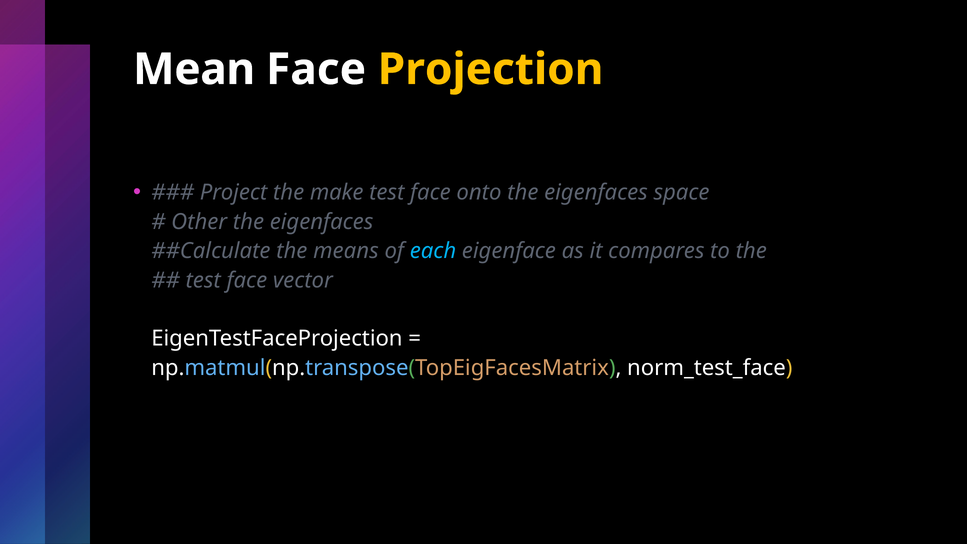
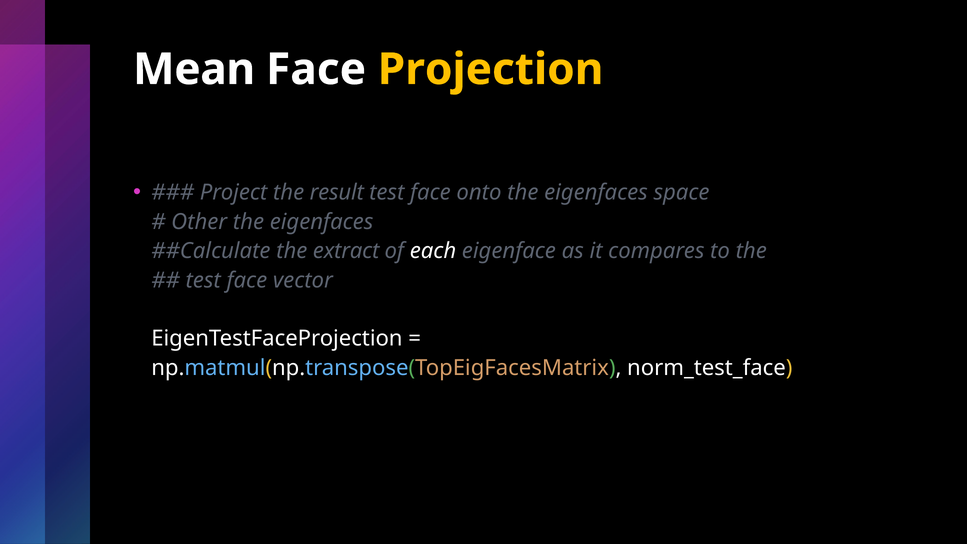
make: make -> result (337, 192)
means: means -> extract (346, 251)
each colour: light blue -> white (433, 251)
